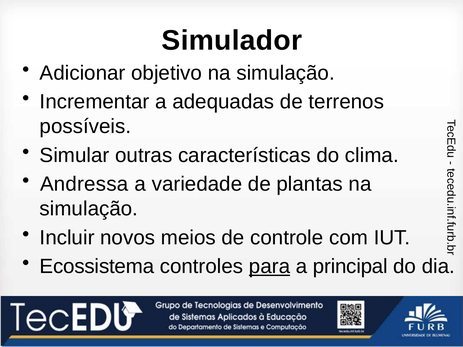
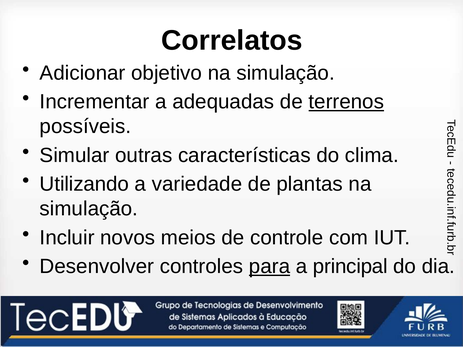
Simulador: Simulador -> Correlatos (232, 40)
terrenos underline: none -> present (346, 102)
Andressa: Andressa -> Utilizando (84, 184)
Ecossistema: Ecossistema -> Desenvolver (97, 267)
